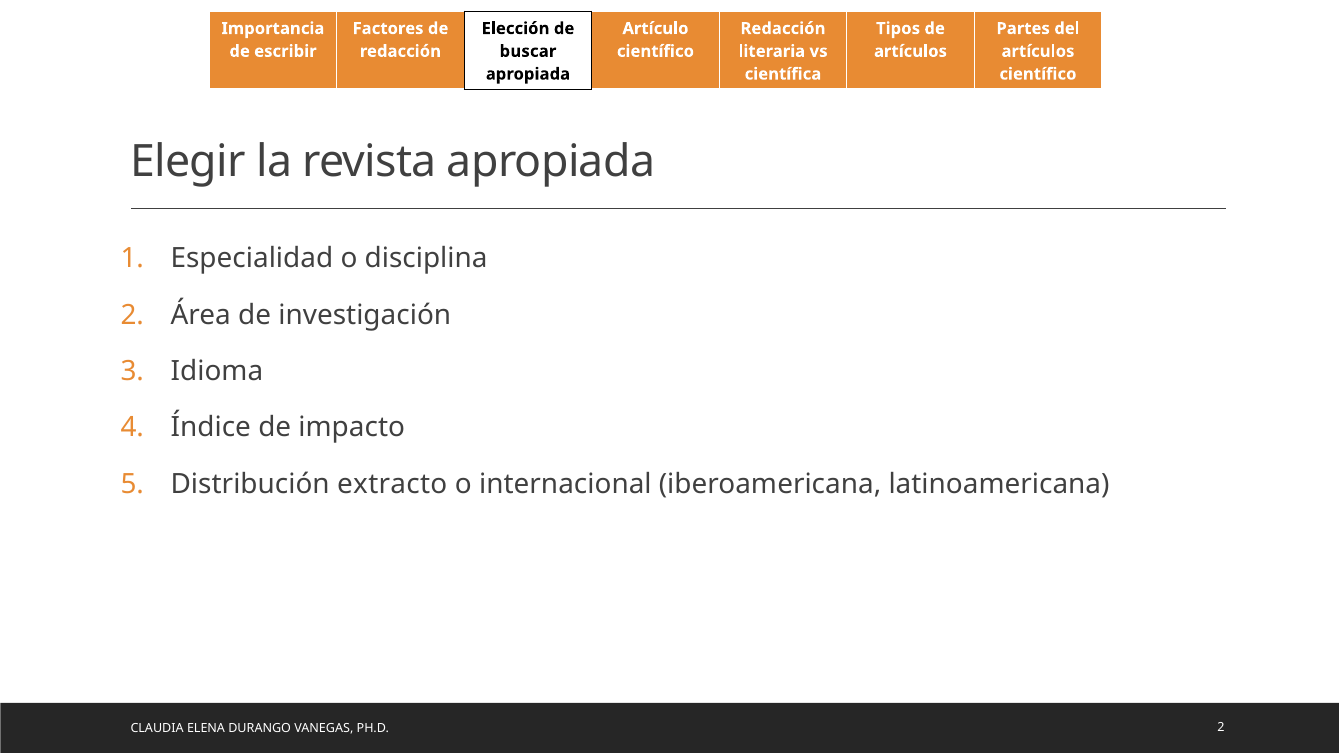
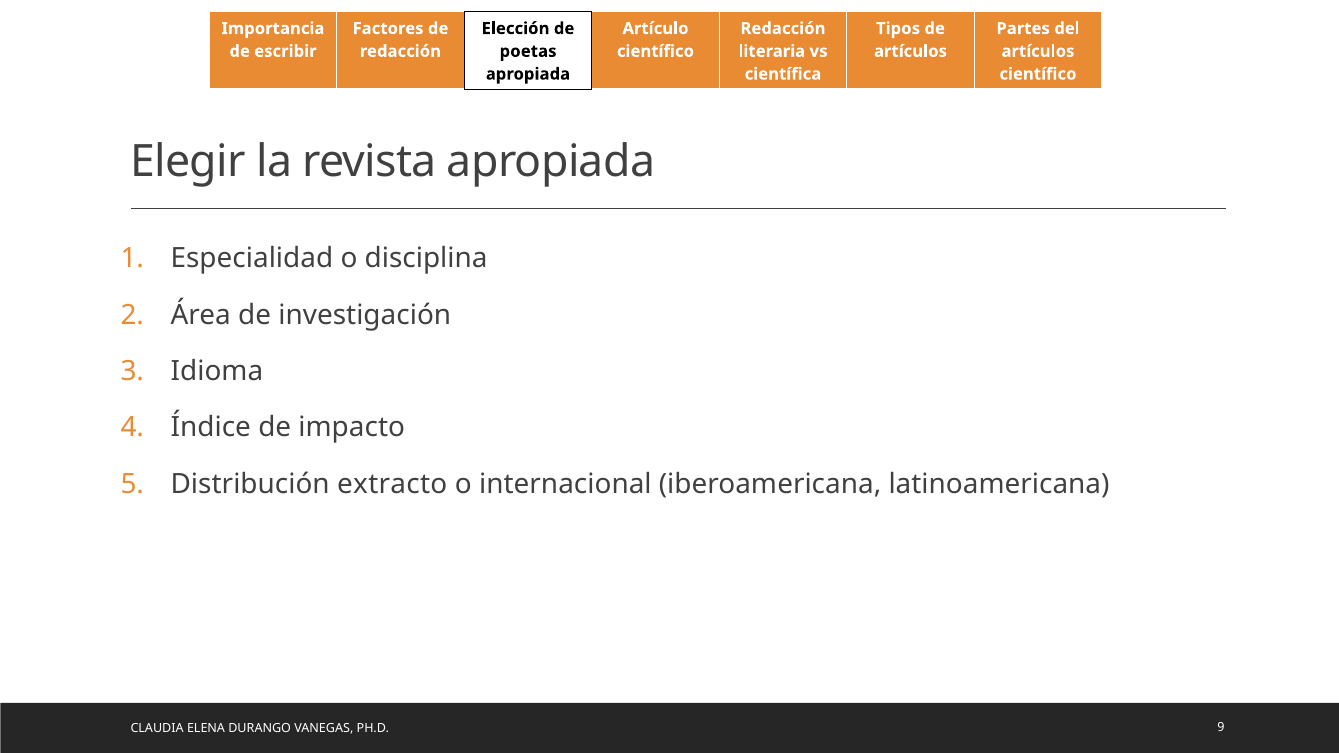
buscar: buscar -> poetas (528, 51)
PH.D 2: 2 -> 9 (1221, 728)
